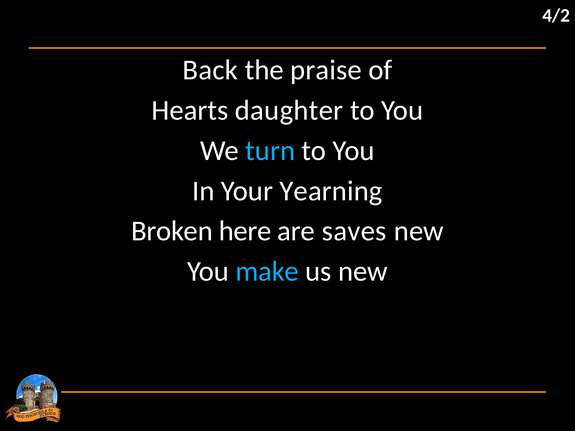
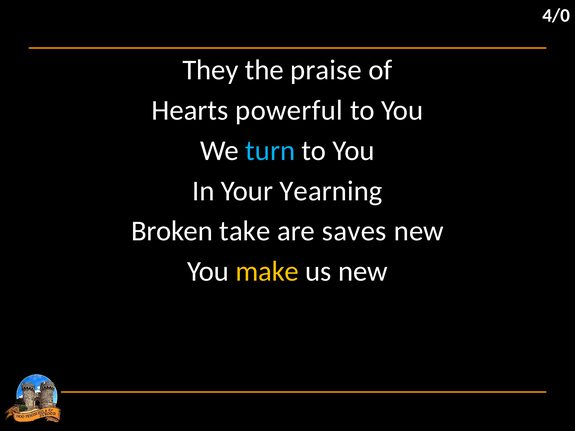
4/2: 4/2 -> 4/0 (556, 16)
Back: Back -> They (210, 70)
daughter: daughter -> powerful (289, 110)
here: here -> take (245, 231)
make colour: light blue -> yellow (267, 271)
